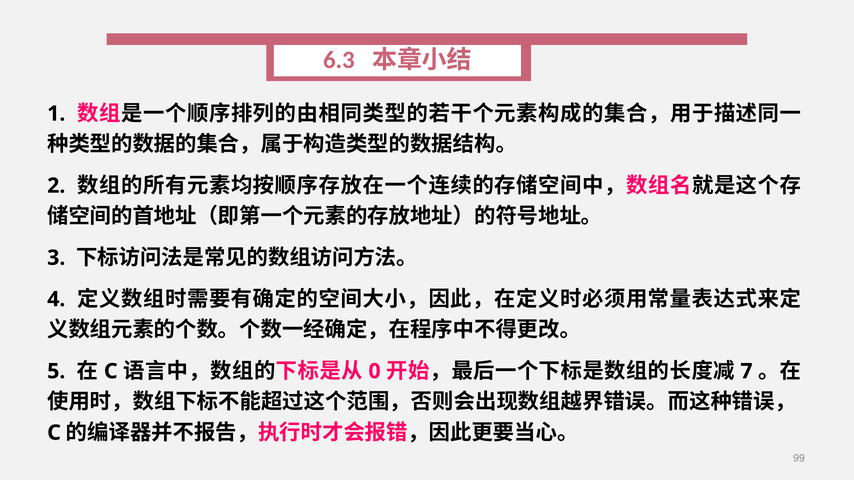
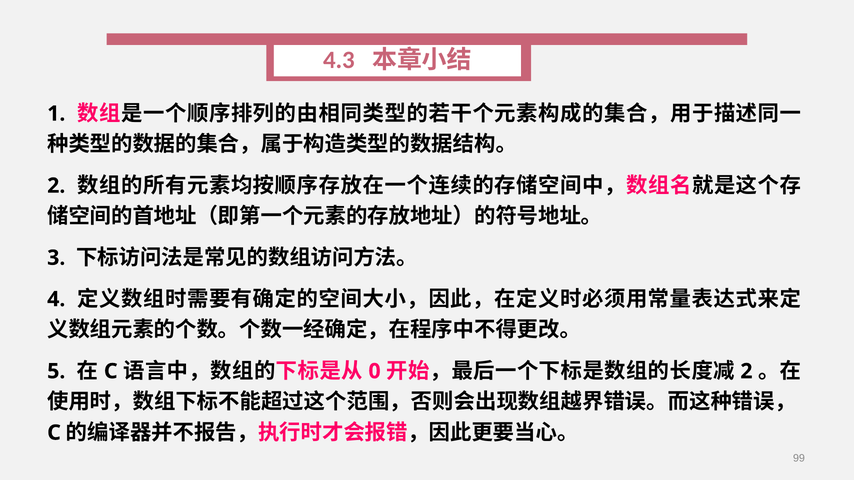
6.3: 6.3 -> 4.3 (339, 60)
7: 7 -> 2 (746, 372)
